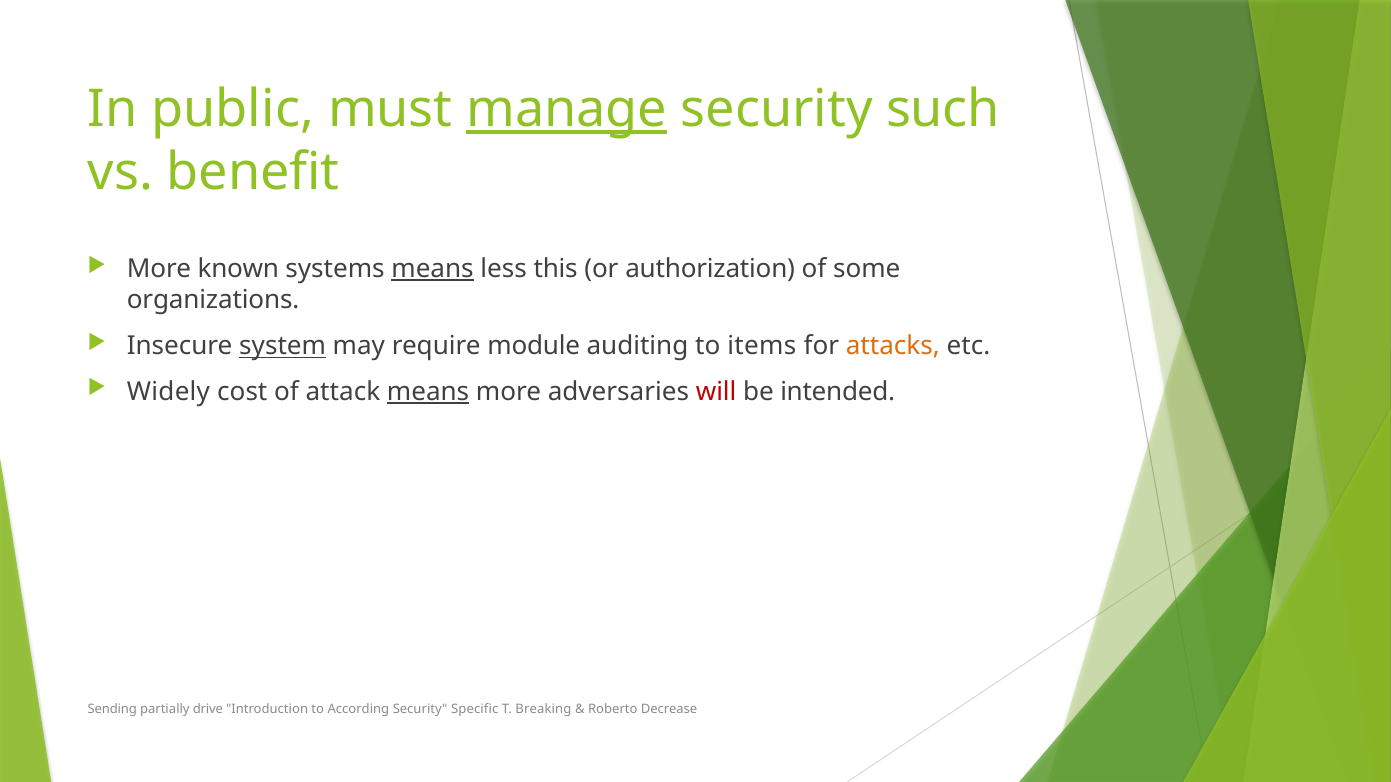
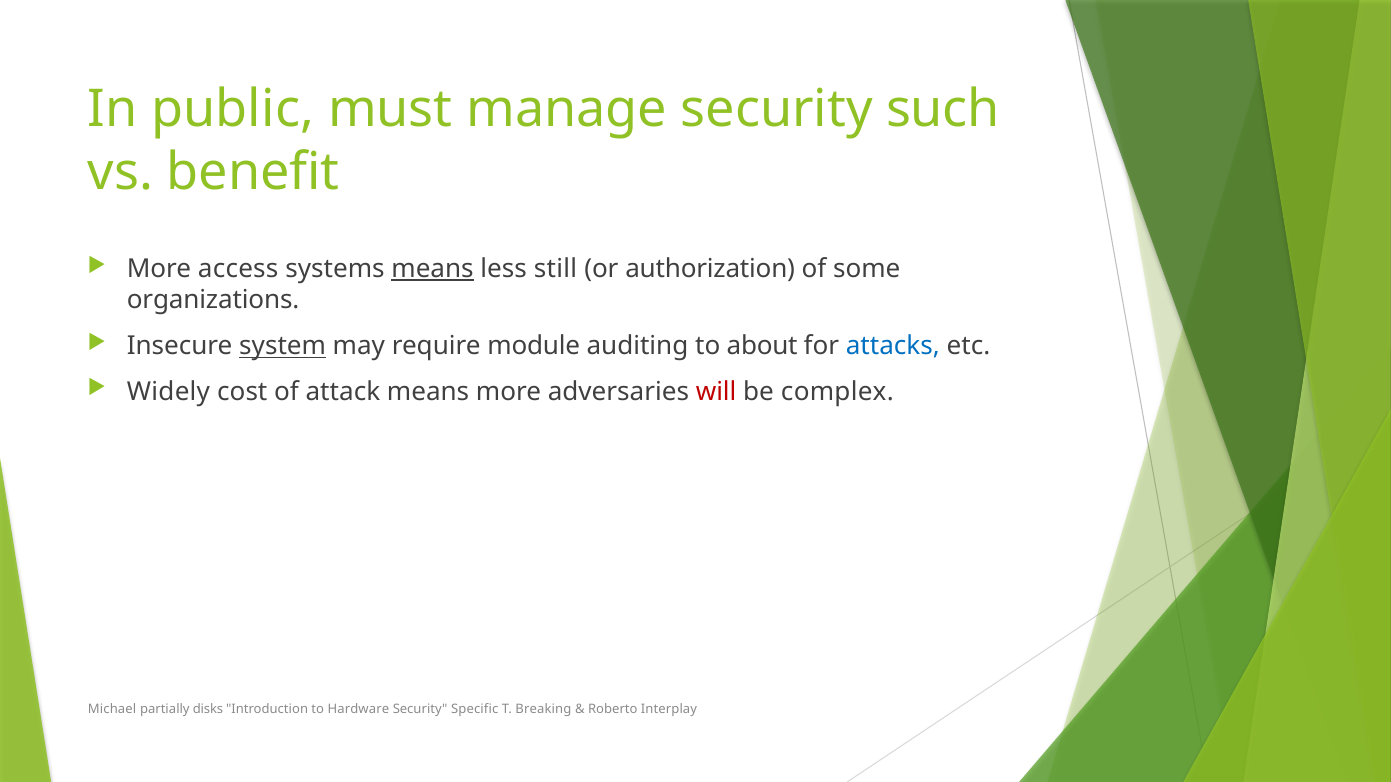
manage underline: present -> none (567, 110)
known: known -> access (238, 269)
this: this -> still (555, 269)
items: items -> about (762, 346)
attacks colour: orange -> blue (893, 346)
means underline: present -> none (428, 392)
intended: intended -> complex (837, 392)
Sending: Sending -> Michael (112, 710)
drive: drive -> disks (208, 710)
According: According -> Hardware (358, 710)
Decrease: Decrease -> Interplay (669, 710)
